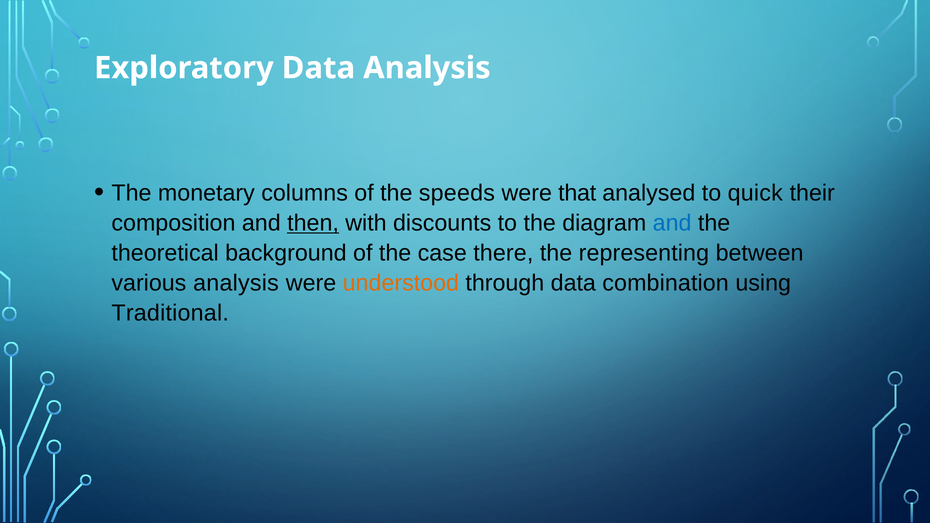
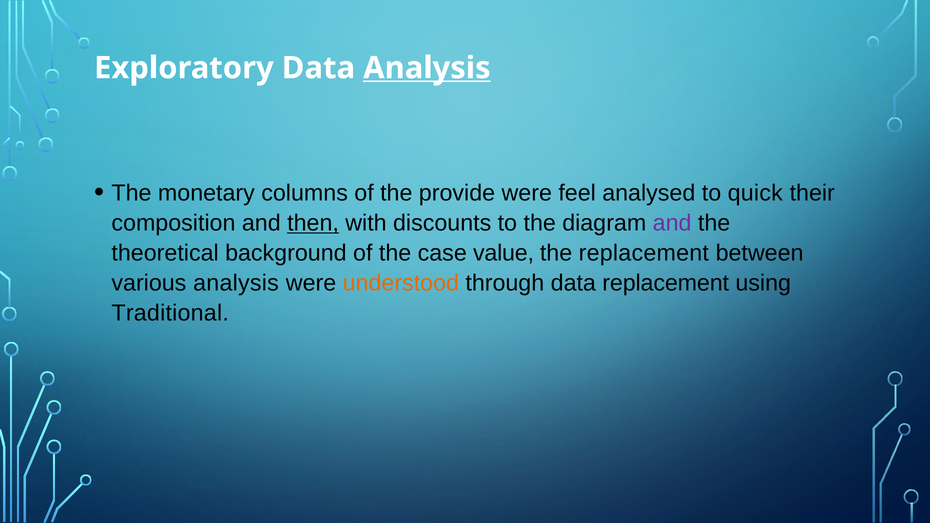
Analysis underline: none -> present (427, 68)
speeds: speeds -> provide (457, 193)
that: that -> feel (577, 193)
and colour: blue -> purple (672, 223)
there: there -> value (504, 253)
the representing: representing -> replacement (644, 253)
data combination: combination -> replacement (666, 283)
